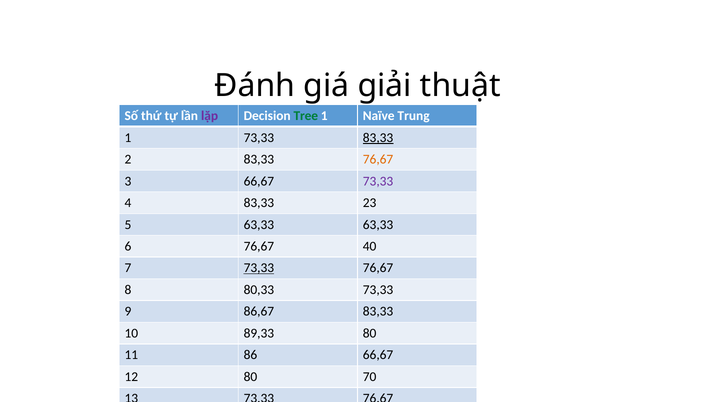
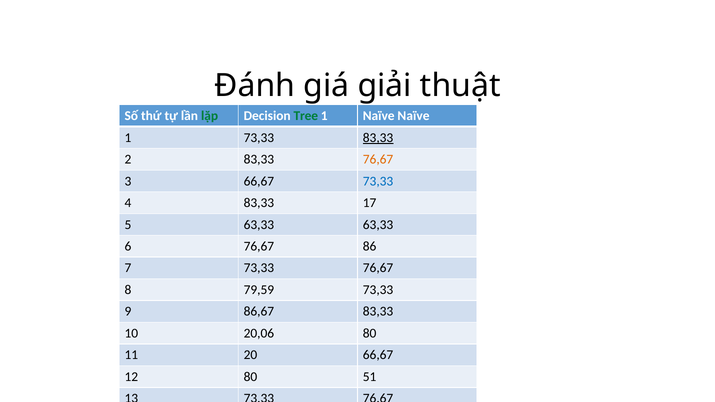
lặp colour: purple -> green (210, 116)
Naïve Trung: Trung -> Naïve (414, 116)
73,33 colour: purple -> blue (378, 181)
23: 23 -> 17 (370, 203)
40: 40 -> 86 (370, 246)
73,33 underline: present -> none (259, 268)
80,33: 80,33 -> 79,59 (259, 290)
89,33: 89,33 -> 20,06 (259, 333)
86: 86 -> 20 (250, 355)
12 80 70: 70 -> 51 (370, 377)
